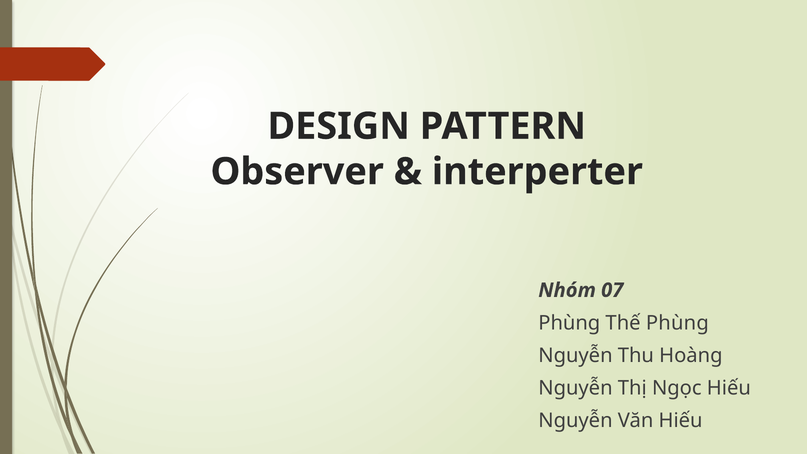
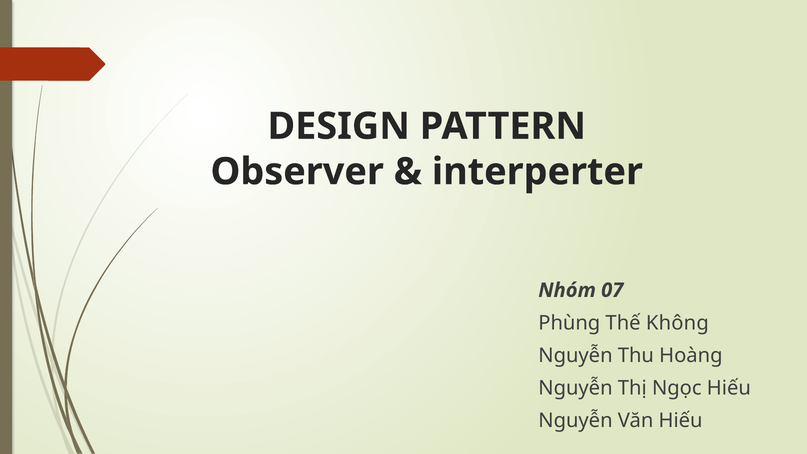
Thế Phùng: Phùng -> Không (677, 323)
